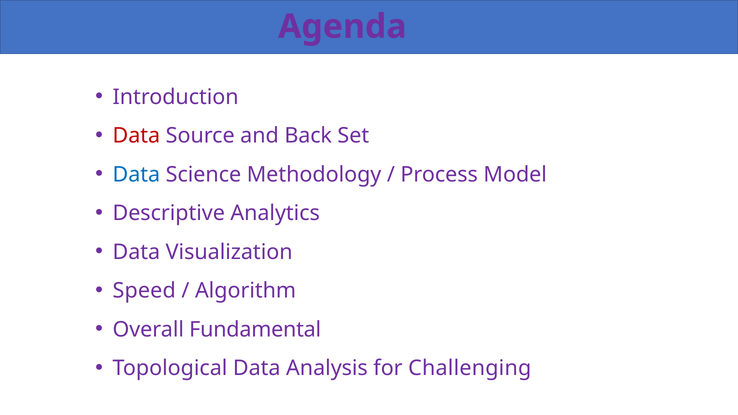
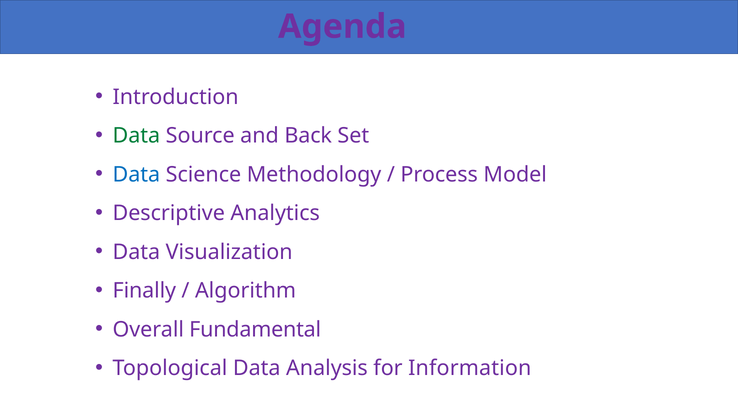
Data colour: red -> green (136, 136)
Speed: Speed -> Finally (144, 291)
Challenging: Challenging -> Information (470, 368)
